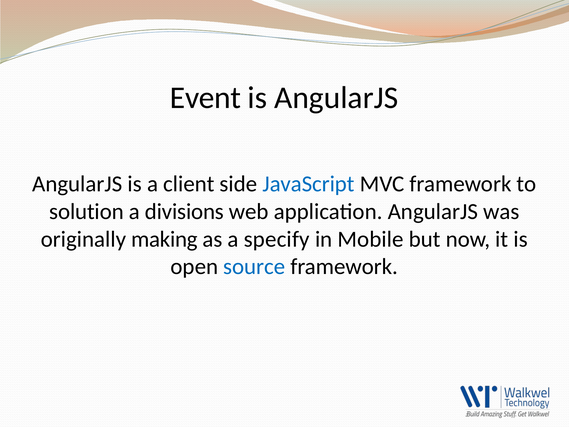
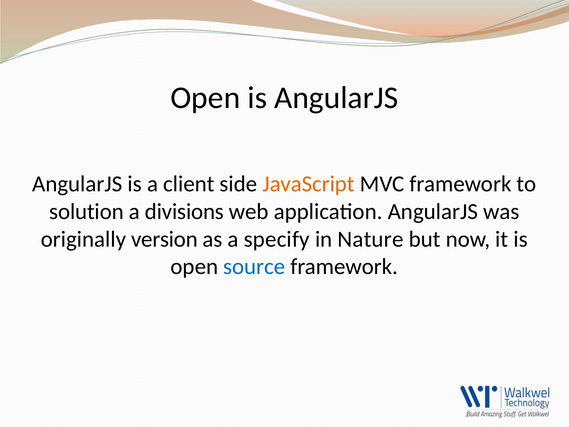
Event: Event -> Open (205, 98)
JavaScript colour: blue -> orange (309, 184)
making: making -> version (164, 239)
Mobile: Mobile -> Nature (370, 239)
